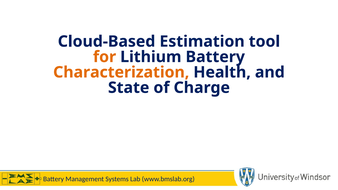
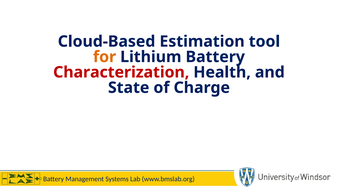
Characterization colour: orange -> red (121, 72)
